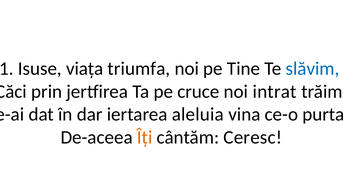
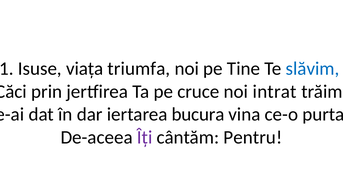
aleluia: aleluia -> bucura (198, 114)
Îți colour: orange -> purple (145, 137)
Ceresc: Ceresc -> Pentru (253, 137)
